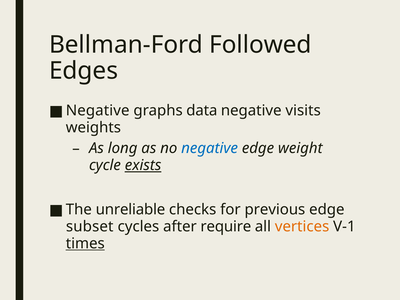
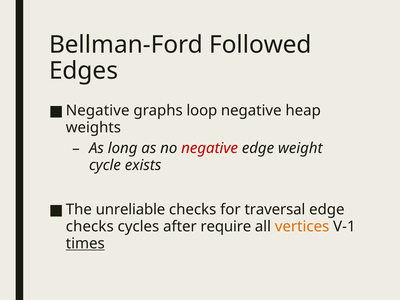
data: data -> loop (202, 111)
visits: visits -> heap (303, 111)
negative colour: blue -> red (210, 148)
exists underline: present -> none (143, 165)
previous: previous -> traversal (275, 210)
subset: subset -> checks (90, 227)
